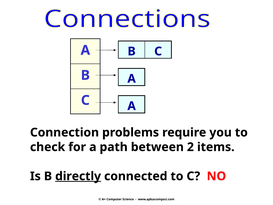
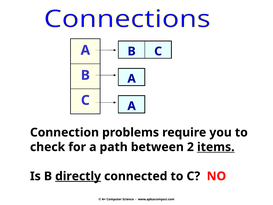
items underline: none -> present (216, 147)
